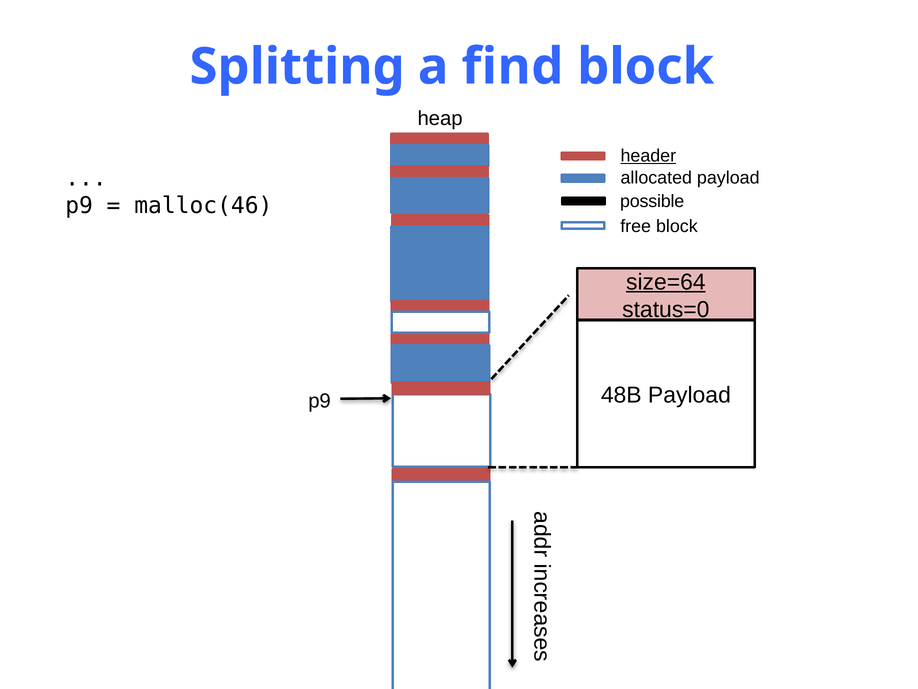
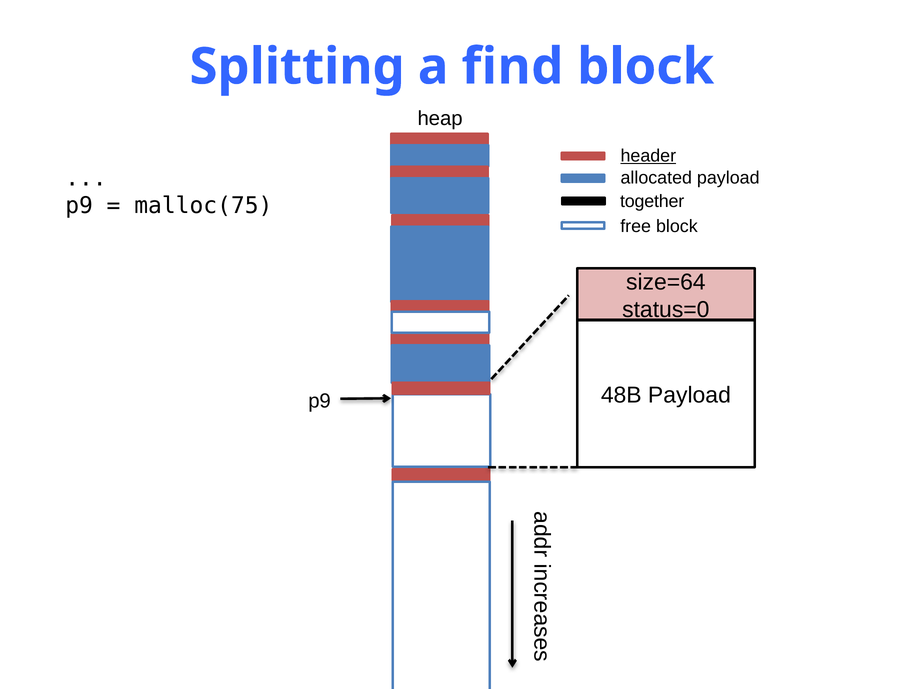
possible: possible -> together (652, 201)
malloc(46: malloc(46 -> malloc(75 (203, 206)
size=64 underline: present -> none (666, 282)
